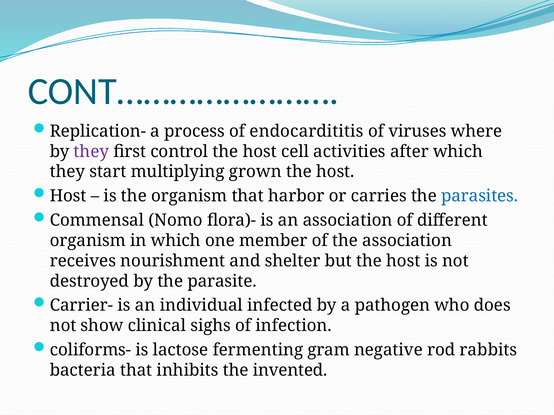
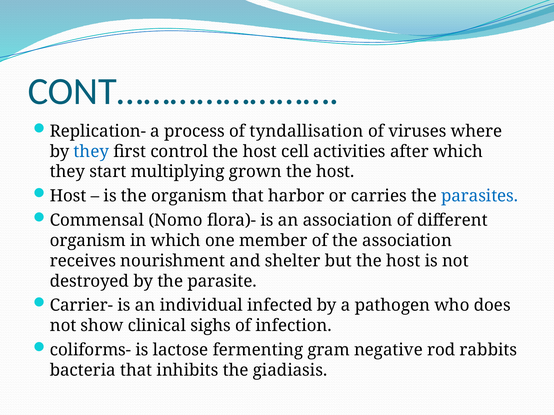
endocardititis: endocardititis -> tyndallisation (306, 131)
they colour: purple -> blue (91, 152)
invented: invented -> giadiasis (290, 371)
